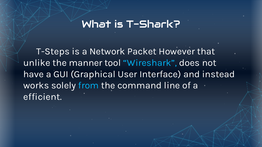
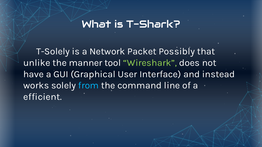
T-Steps: T-Steps -> T-Solely (53, 52)
However: However -> Possibly (177, 52)
Wireshark colour: light blue -> light green (150, 63)
